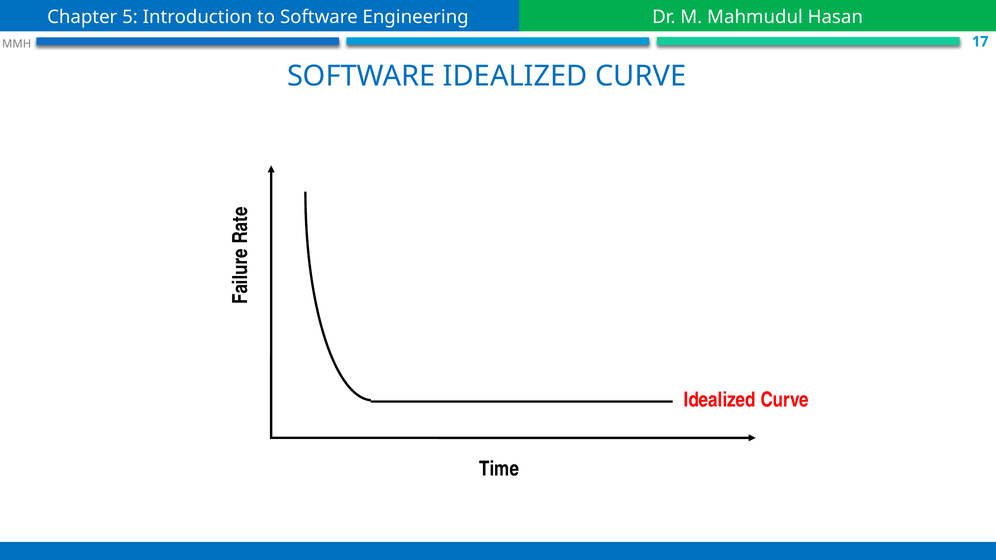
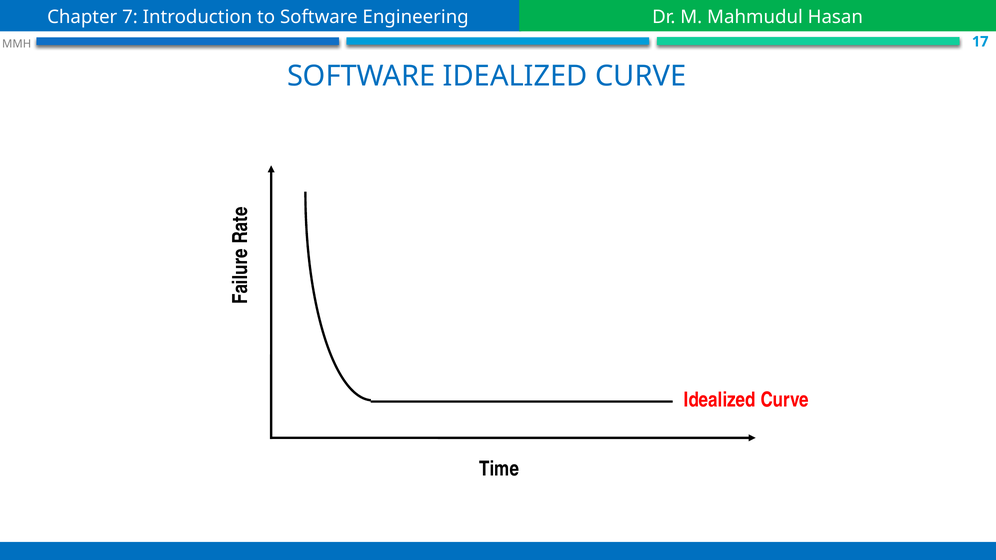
5: 5 -> 7 (130, 17)
